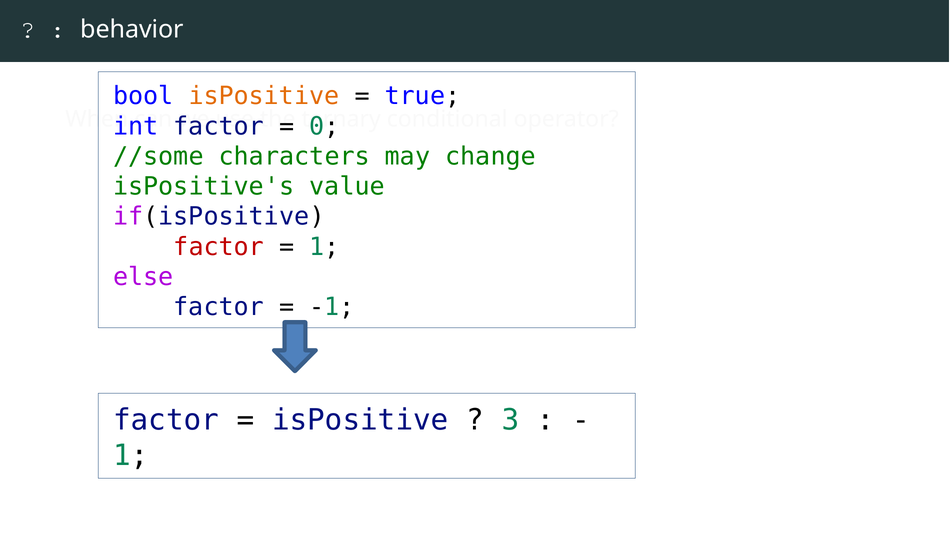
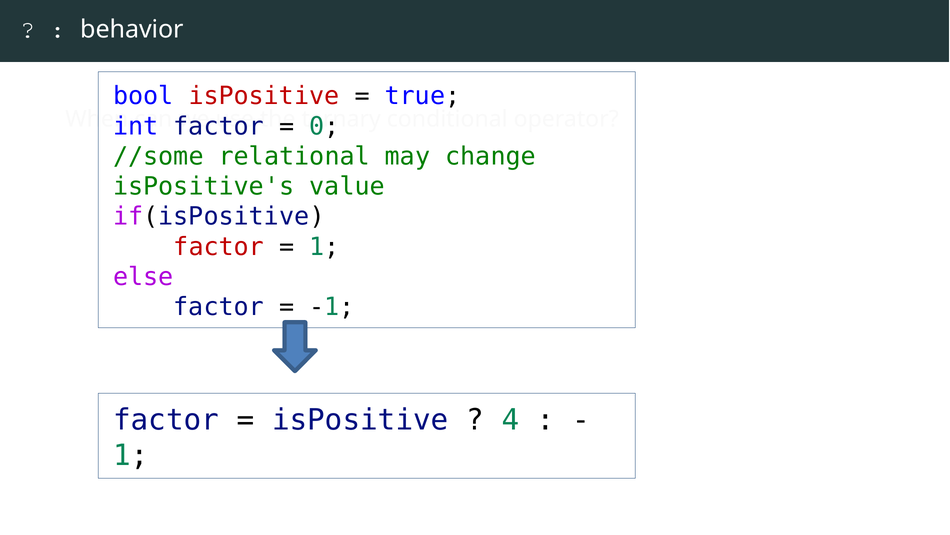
isPositive colour: orange -> red (264, 96)
characters: characters -> relational (294, 156)
3: 3 -> 4 (511, 420)
